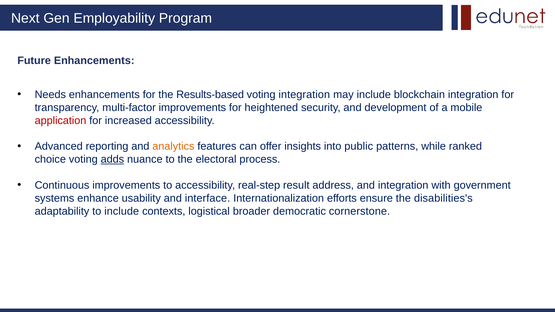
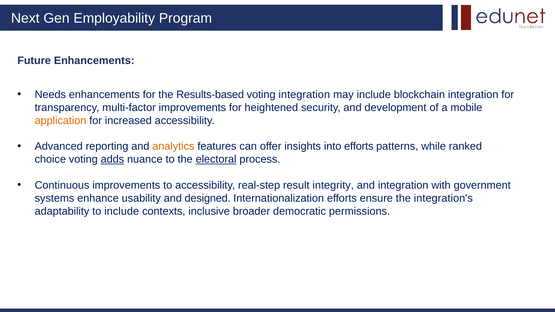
application colour: red -> orange (61, 121)
into public: public -> efforts (359, 146)
electoral underline: none -> present (216, 159)
address: address -> integrity (333, 185)
interface: interface -> designed (208, 198)
disabilities's: disabilities's -> integration's (443, 198)
logistical: logistical -> inclusive (209, 211)
cornerstone: cornerstone -> permissions (360, 211)
